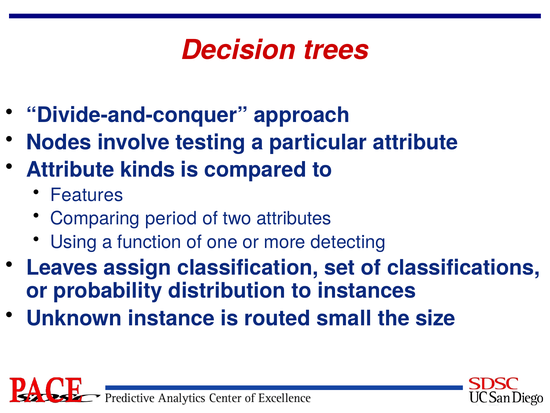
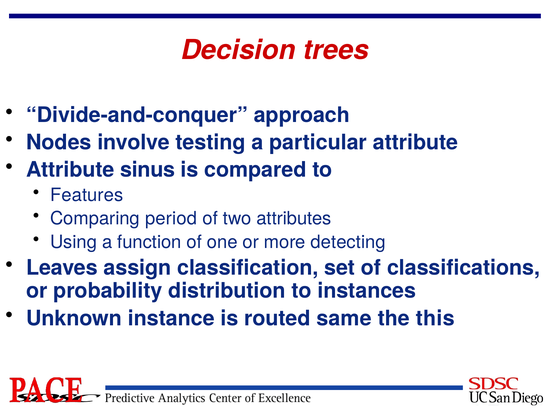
kinds: kinds -> sinus (148, 170)
small: small -> same (344, 318)
size: size -> this (435, 318)
